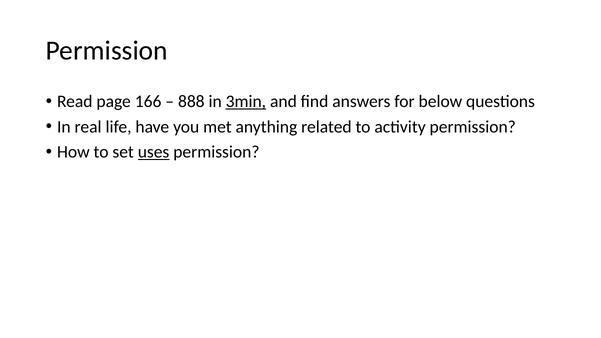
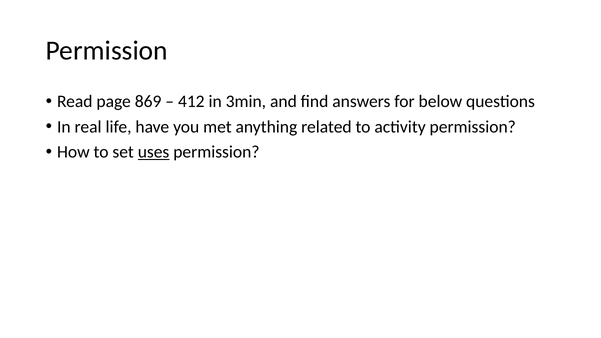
166: 166 -> 869 (148, 102)
888: 888 -> 412 (191, 102)
3min underline: present -> none (246, 102)
